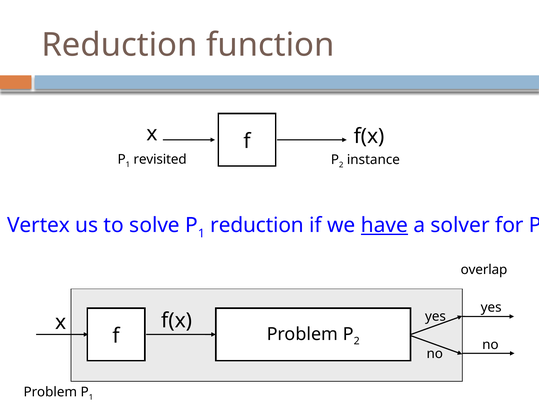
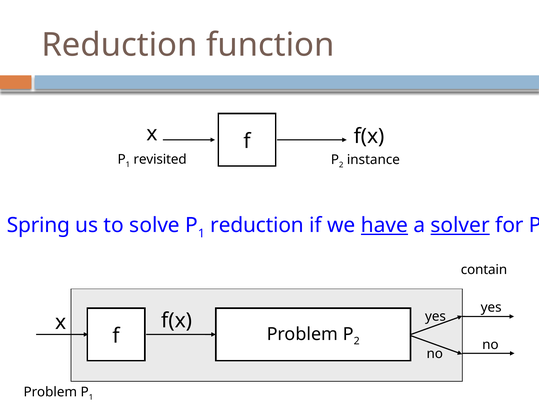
Vertex: Vertex -> Spring (39, 225)
solver underline: none -> present (460, 225)
overlap: overlap -> contain (484, 270)
